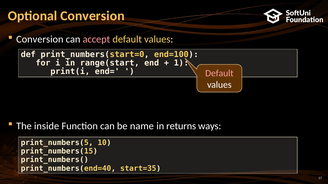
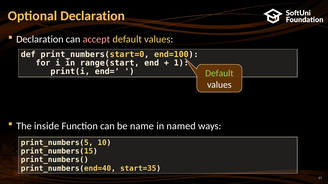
Optional Conversion: Conversion -> Declaration (93, 16)
Conversion: Conversion -> Declaration (40, 39)
Default colour: pink -> light green (219, 73)
returns: returns -> named (181, 126)
